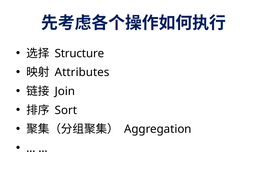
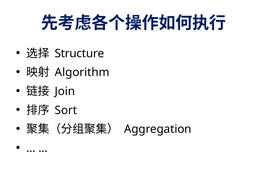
Attributes: Attributes -> Algorithm (82, 72)
